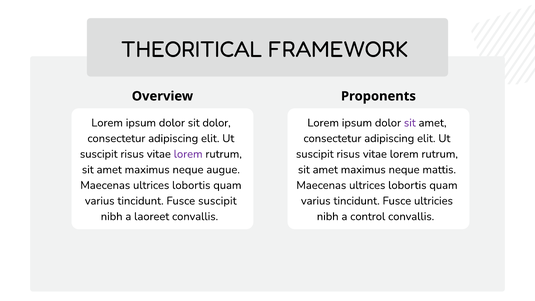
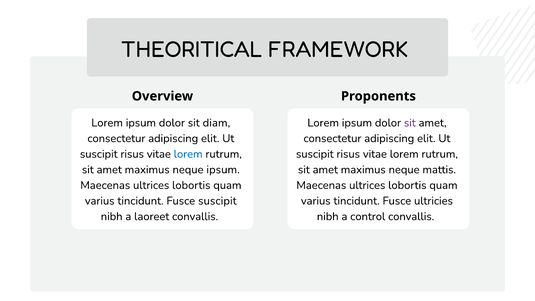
sit dolor: dolor -> diam (216, 123)
lorem colour: purple -> blue (188, 154)
neque augue: augue -> ipsum (223, 170)
